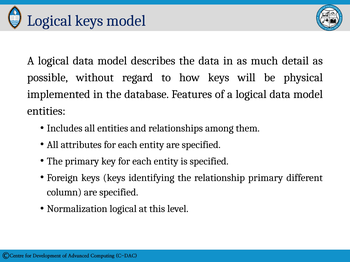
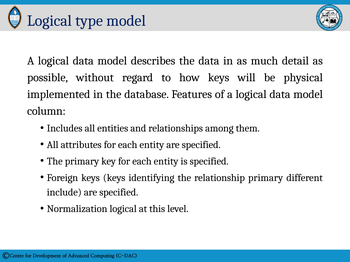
Logical keys: keys -> type (89, 21)
entities: entities -> column (46, 111)
column: column -> include (64, 193)
